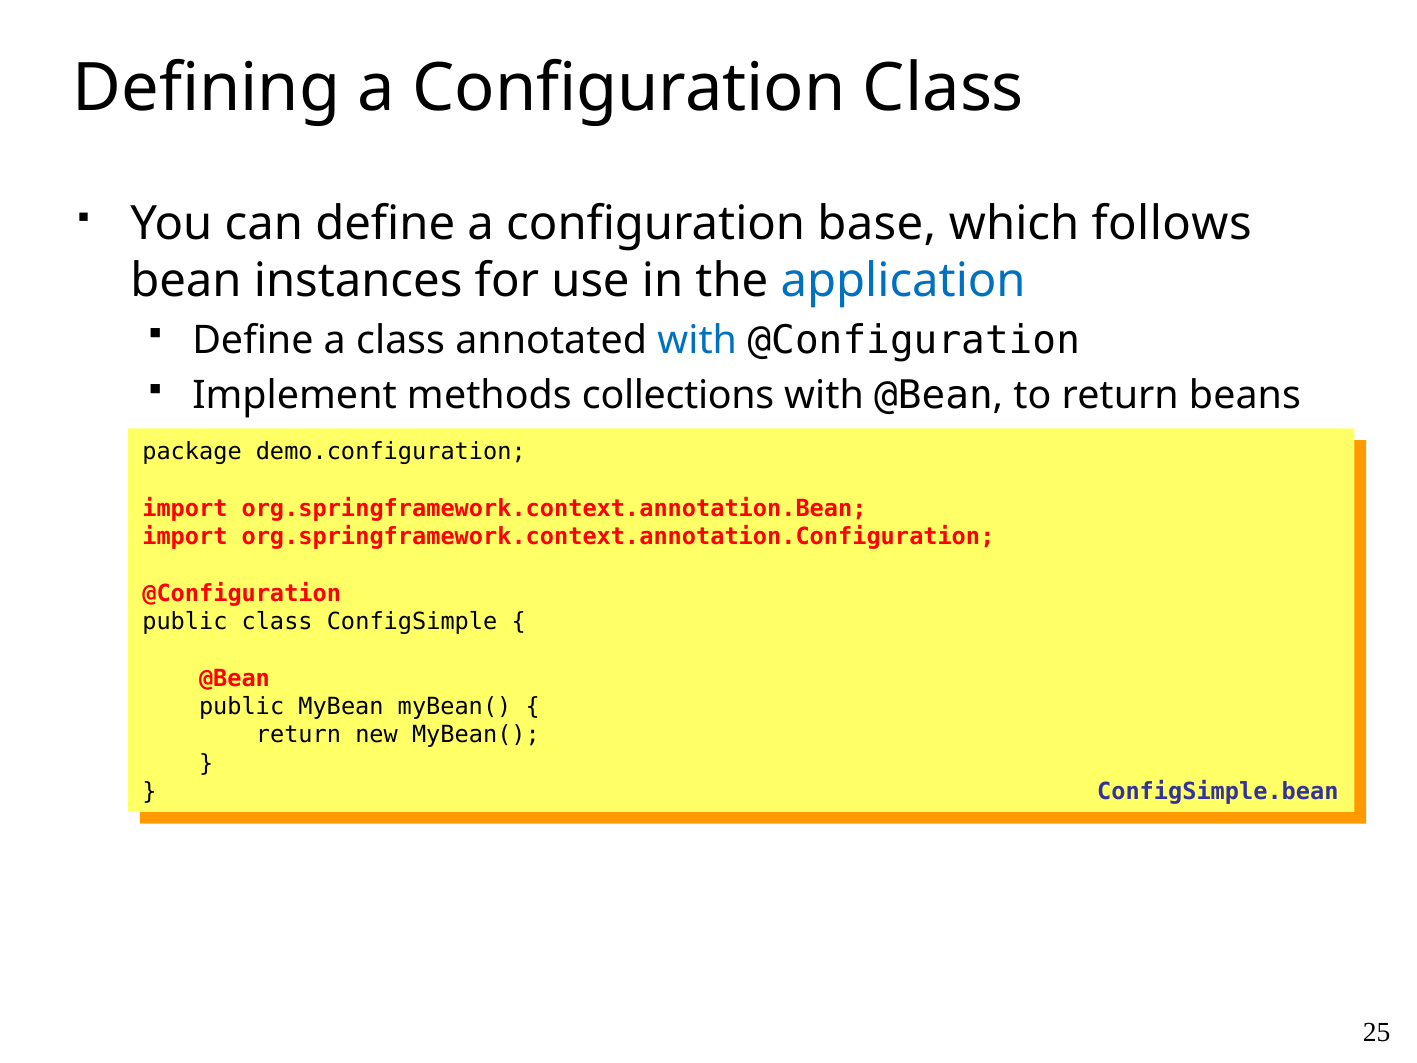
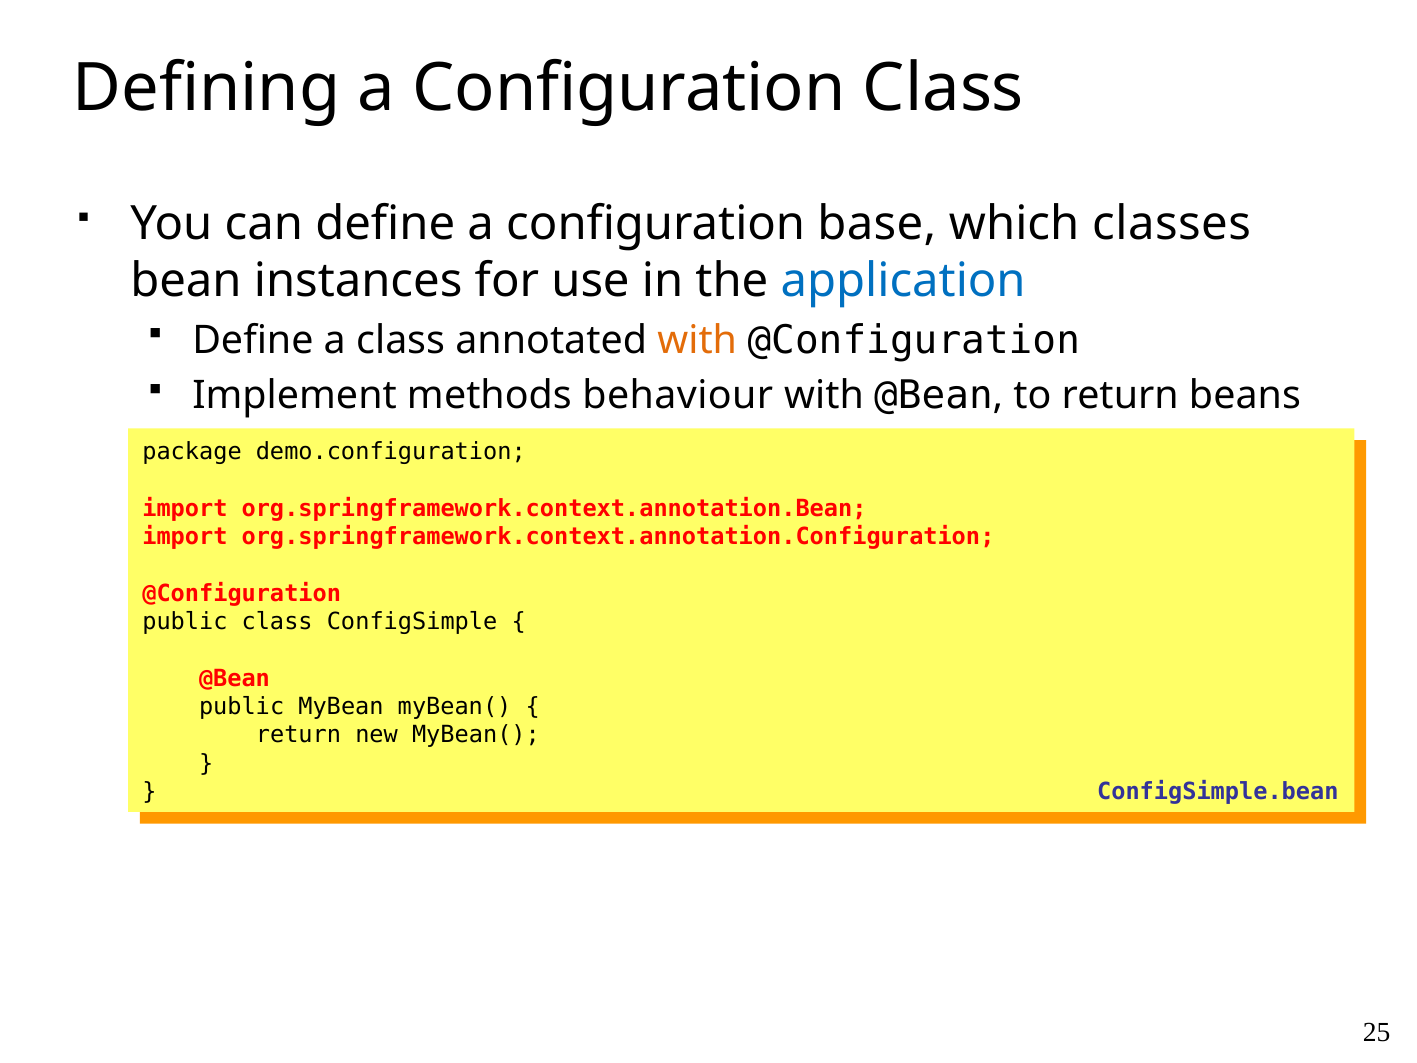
follows: follows -> classes (1172, 224)
with colour: blue -> orange (697, 340)
collections: collections -> behaviour (678, 395)
